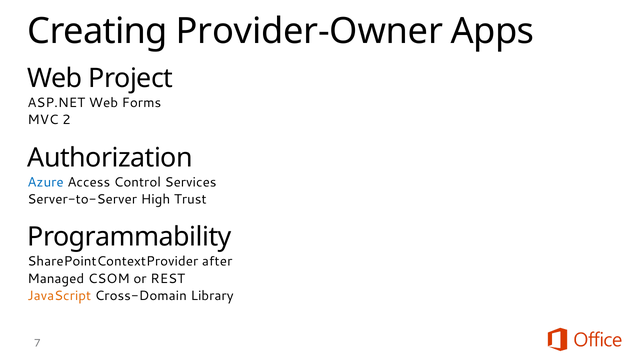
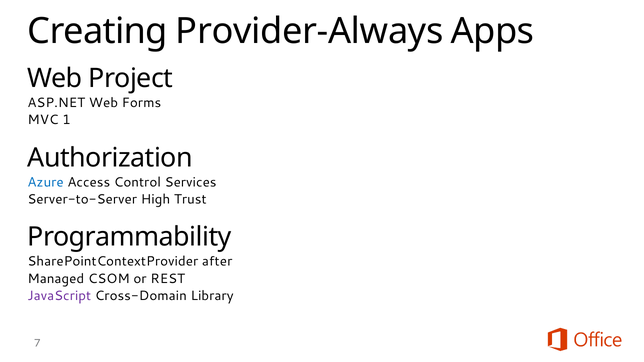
Provider-Owner: Provider-Owner -> Provider-Always (309, 31)
2: 2 -> 1 (66, 120)
JavaScript colour: orange -> purple (59, 296)
